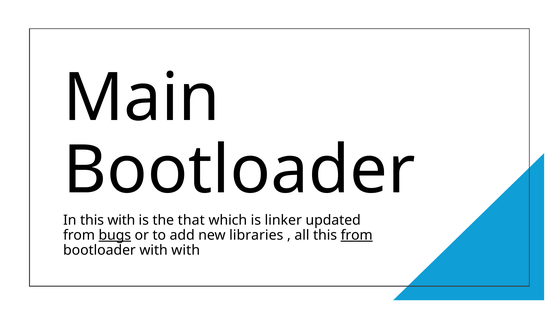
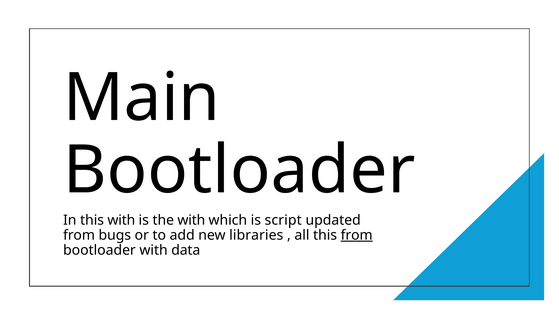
the that: that -> with (191, 220)
linker: linker -> script (283, 220)
bugs underline: present -> none (115, 235)
with with: with -> data (186, 250)
